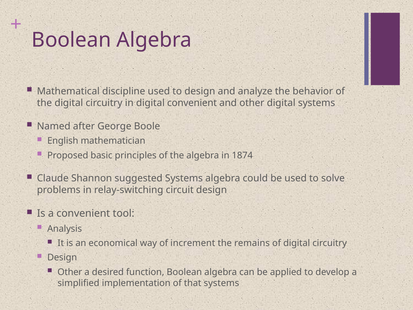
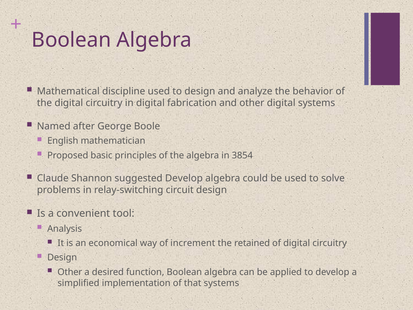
digital convenient: convenient -> fabrication (192, 103)
1874: 1874 -> 3854 (242, 155)
suggested Systems: Systems -> Develop (184, 178)
remains: remains -> retained (252, 243)
